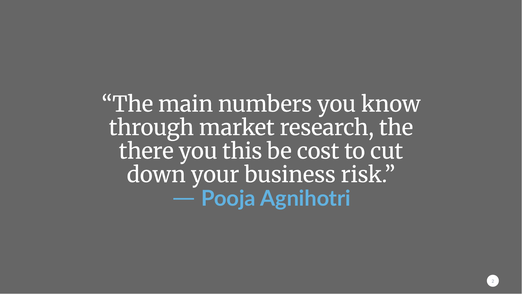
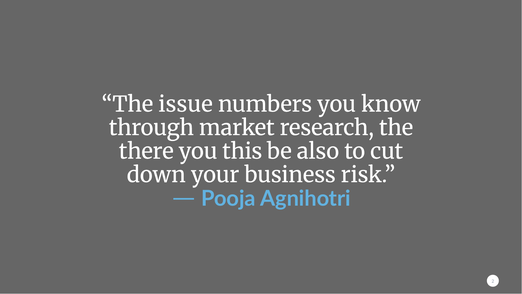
main: main -> issue (186, 104)
cost: cost -> also (318, 151)
